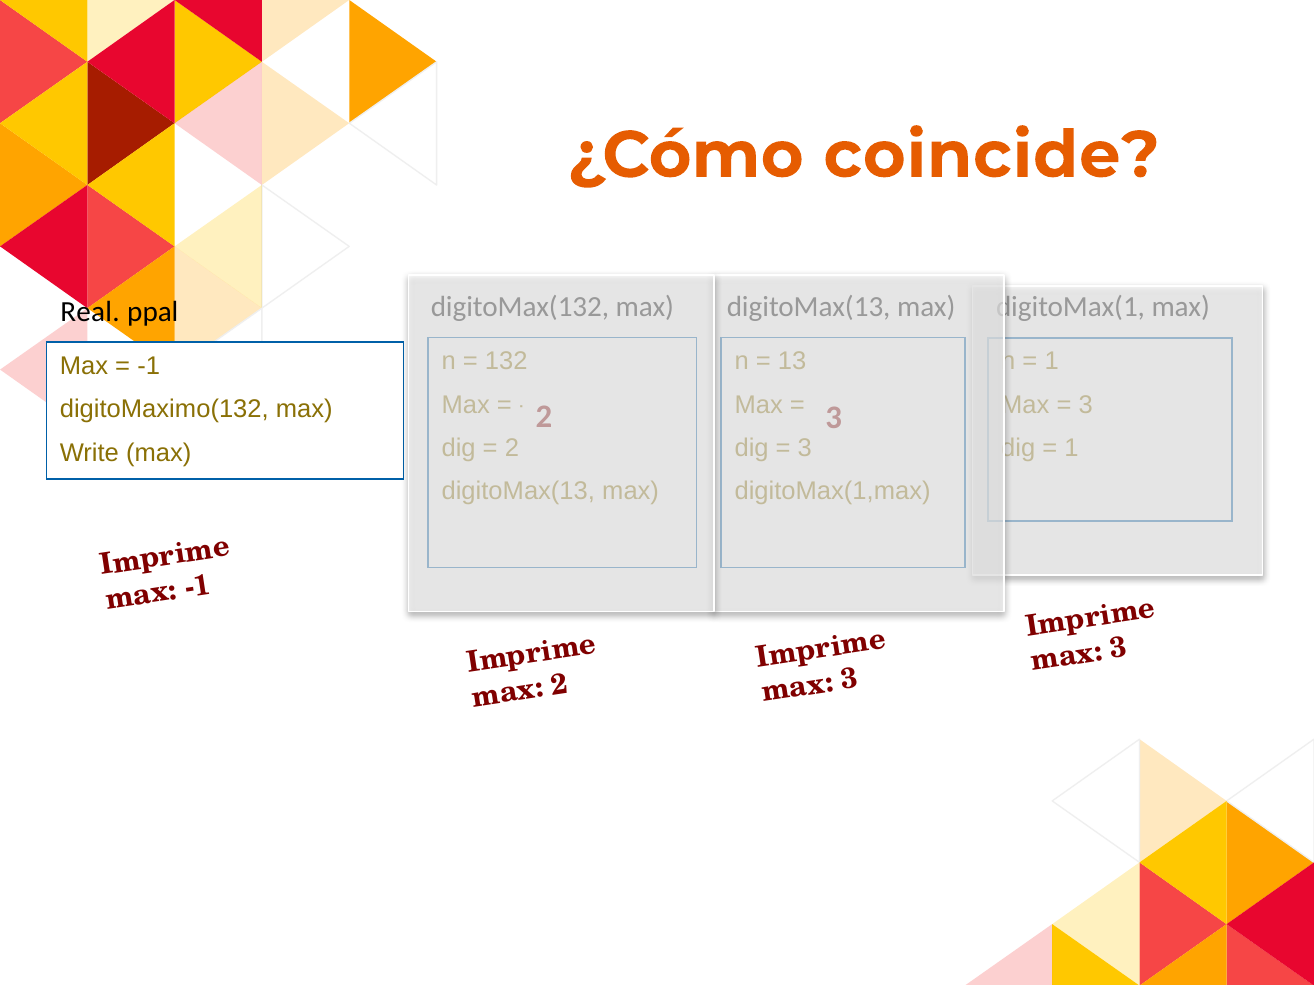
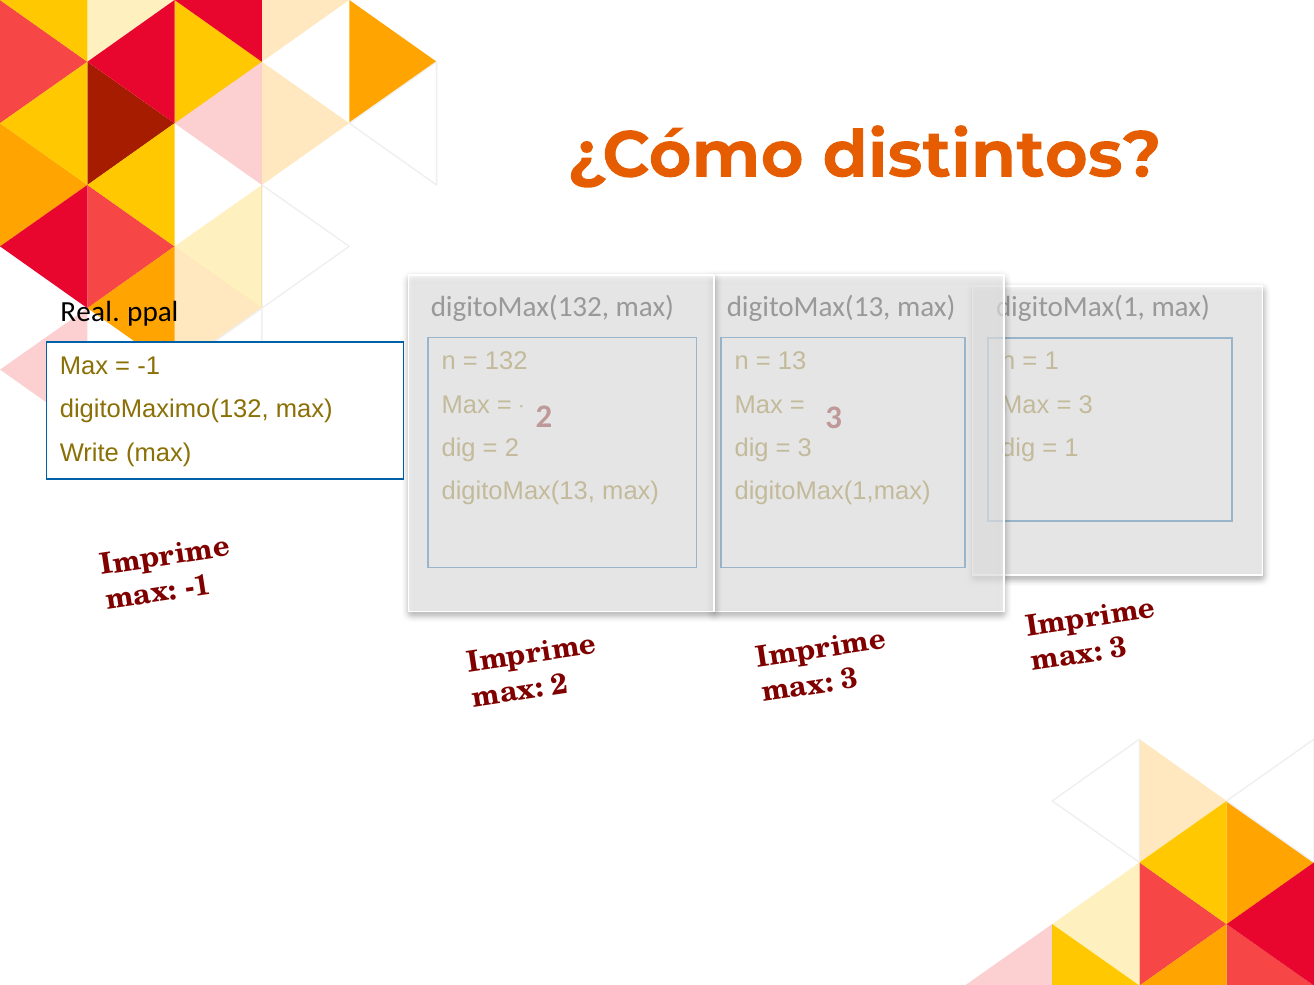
coincide: coincide -> distintos (992, 155)
